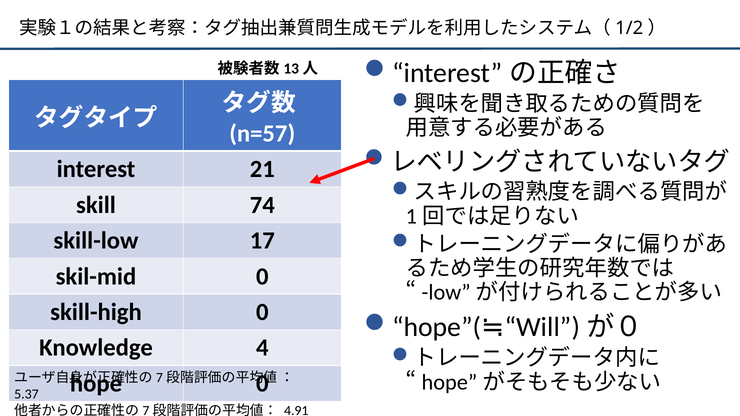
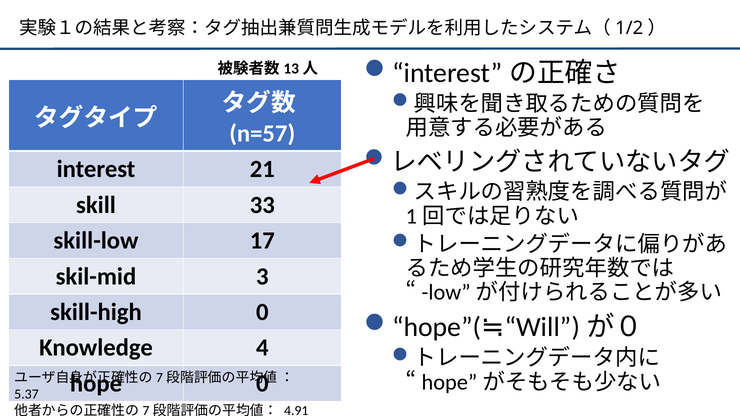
74: 74 -> 33 (262, 205)
skil-mid 0: 0 -> 3 (262, 277)
